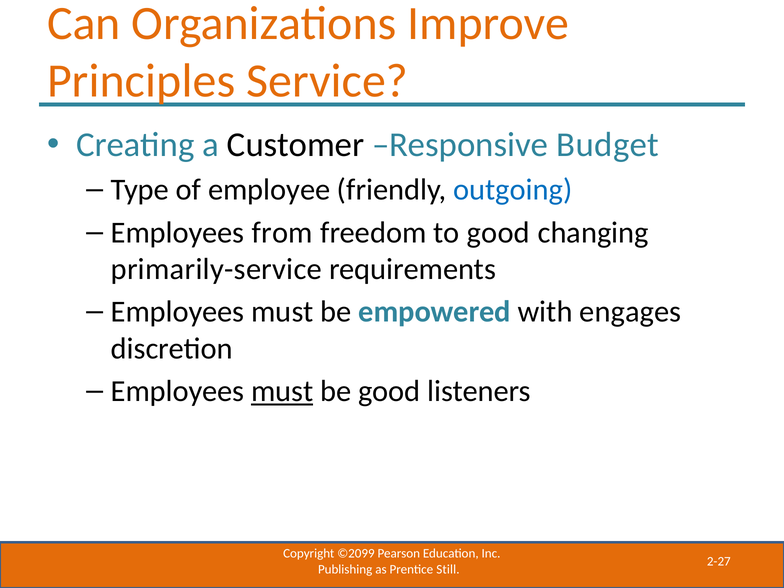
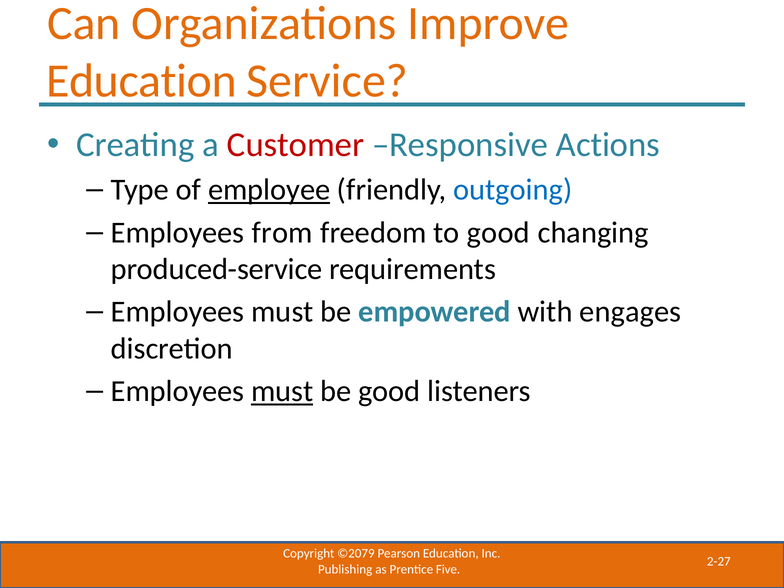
Principles: Principles -> Education (141, 81)
Customer colour: black -> red (296, 145)
Budget: Budget -> Actions (608, 145)
employee underline: none -> present (269, 190)
primarily-service: primarily-service -> produced-service (217, 269)
©2099: ©2099 -> ©2079 (356, 554)
Still: Still -> Five (448, 569)
